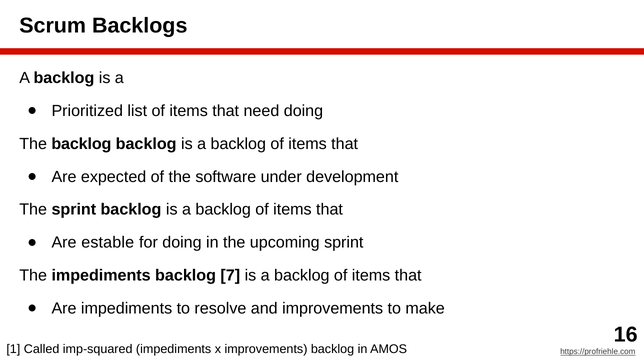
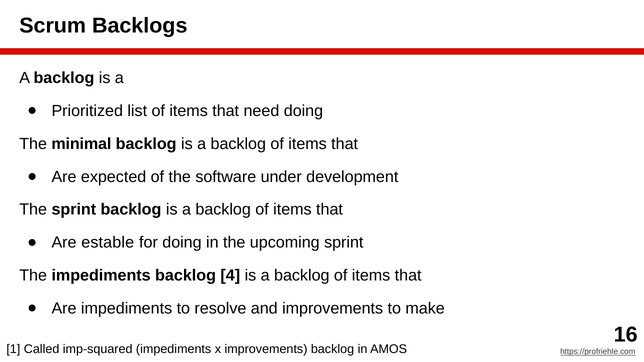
The backlog: backlog -> minimal (81, 144)
7: 7 -> 4 (230, 276)
